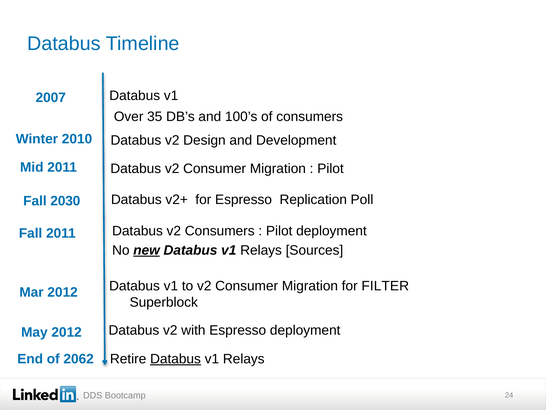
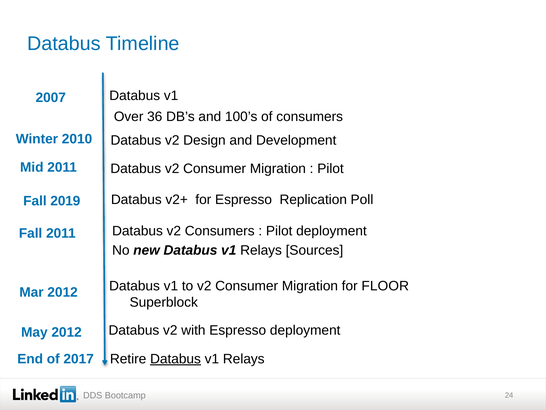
35: 35 -> 36 (155, 116)
2030: 2030 -> 2019 (65, 201)
new underline: present -> none (147, 250)
FILTER: FILTER -> FLOOR (385, 286)
2062: 2062 -> 2017 (79, 359)
